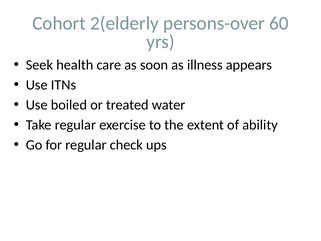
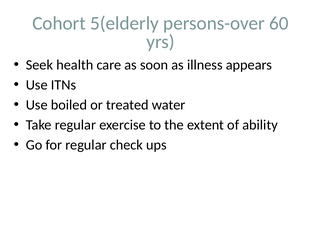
2(elderly: 2(elderly -> 5(elderly (125, 23)
